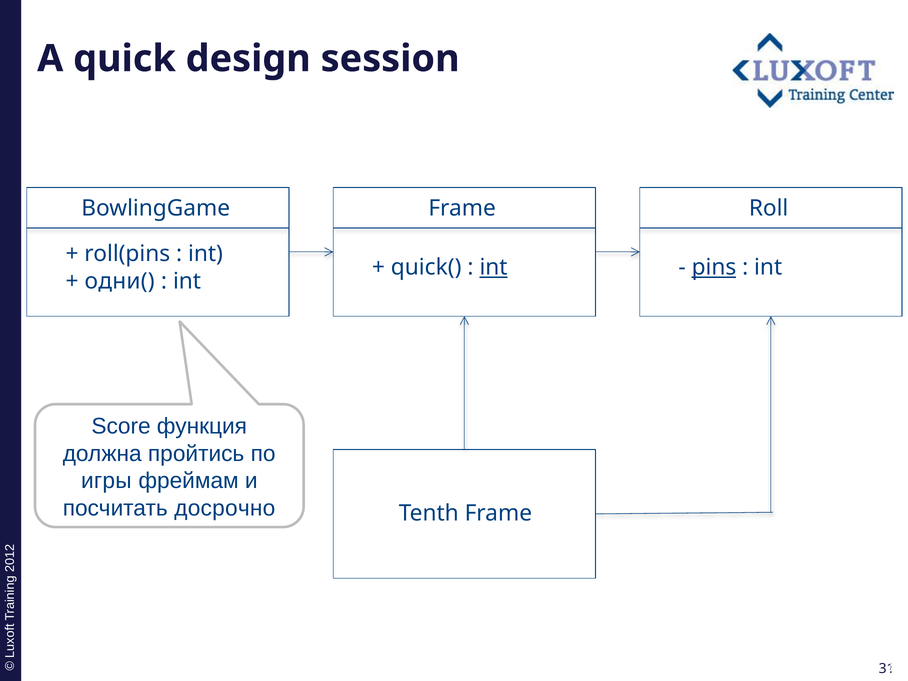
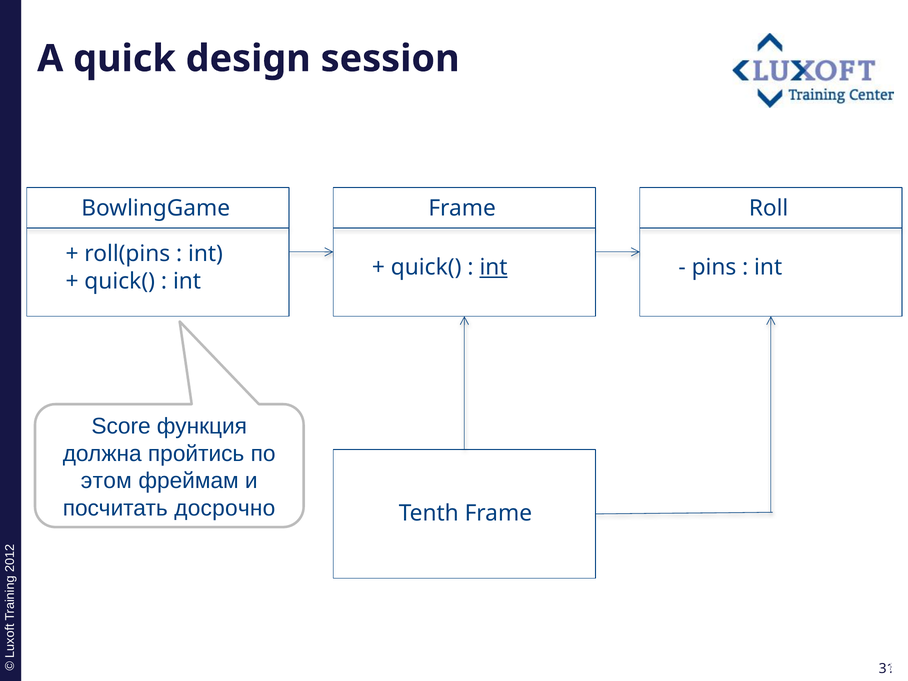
pins underline: present -> none (714, 267)
одни(: одни( -> quick( (120, 281)
игры: игры -> этом (106, 481)
